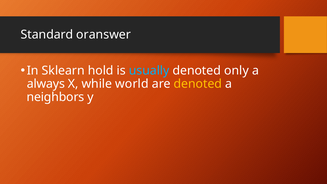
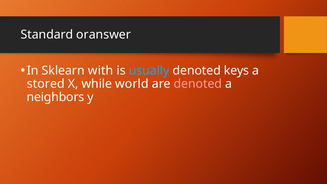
hold: hold -> with (101, 70)
only: only -> keys (237, 70)
always: always -> stored (46, 84)
denoted colour: yellow -> pink (198, 84)
